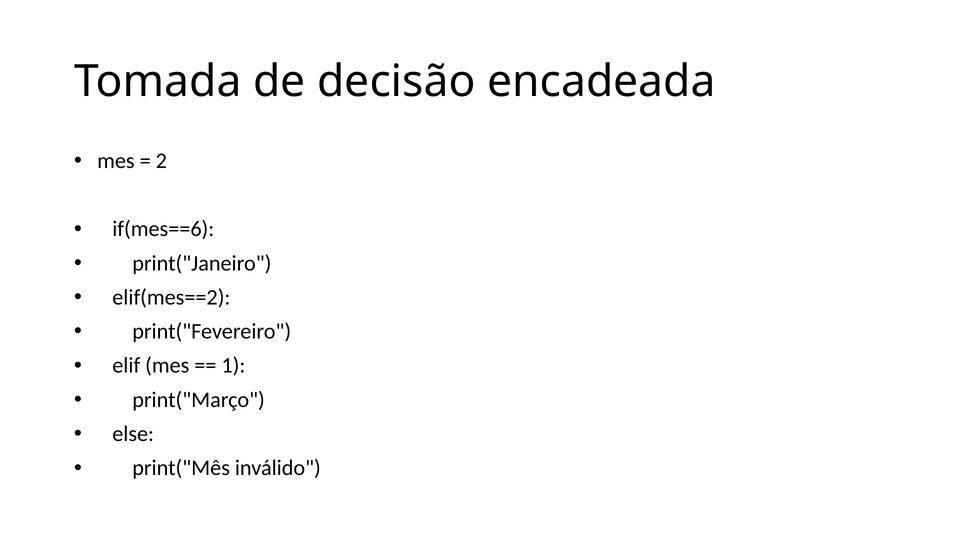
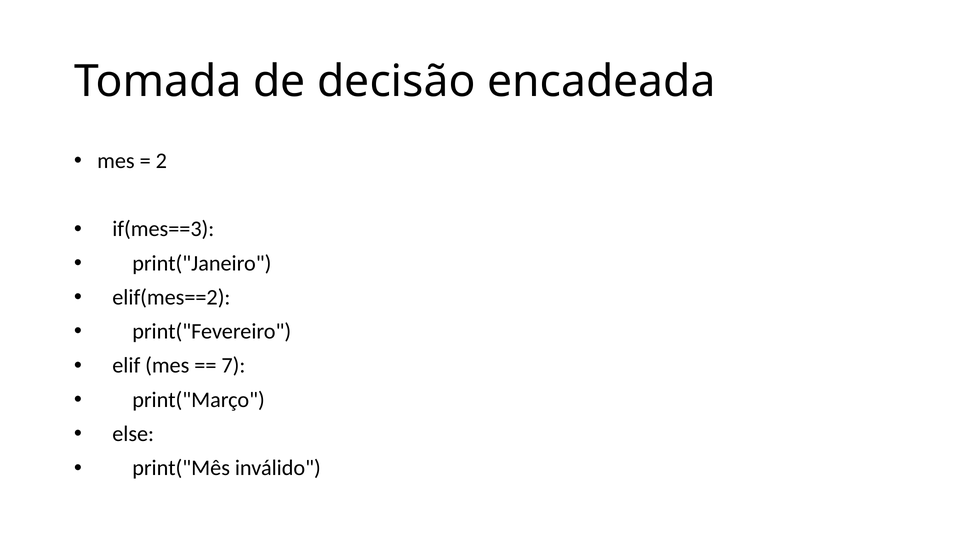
if(mes==6: if(mes==6 -> if(mes==3 (163, 229)
1: 1 -> 7 (233, 366)
